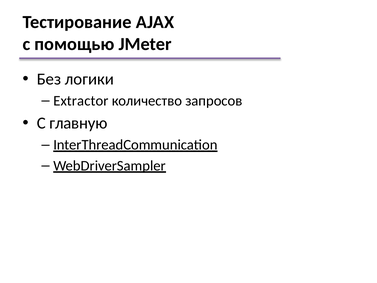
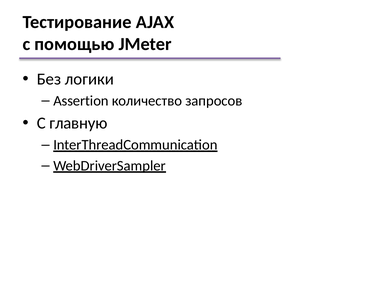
Extractor: Extractor -> Assertion (81, 101)
